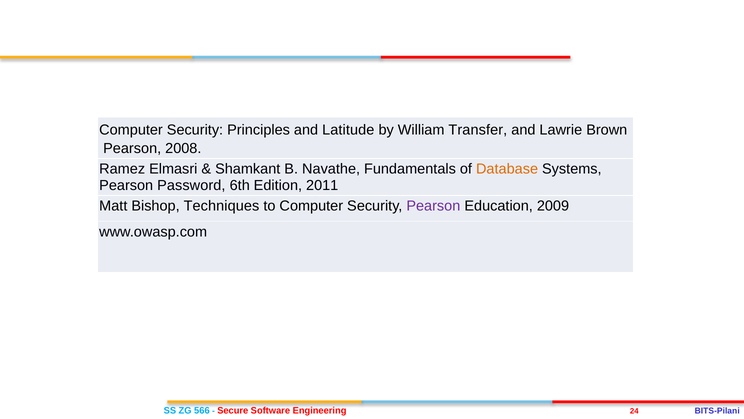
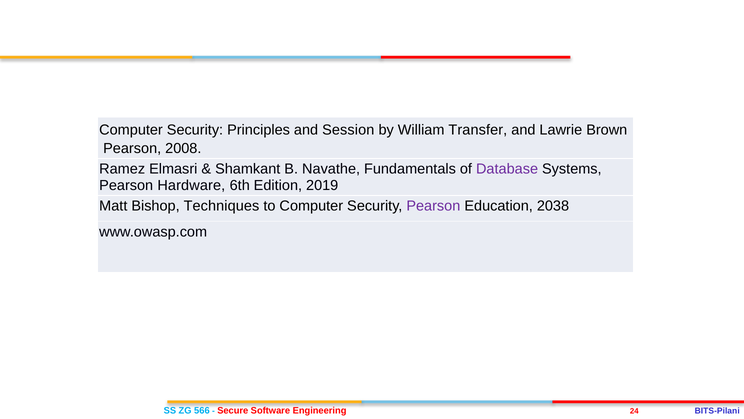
Latitude: Latitude -> Session (348, 130)
Database colour: orange -> purple (507, 169)
Password: Password -> Hardware (191, 185)
2011: 2011 -> 2019 (322, 185)
2009: 2009 -> 2038 (553, 206)
